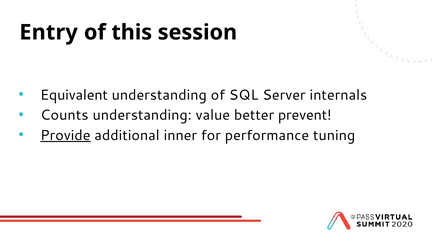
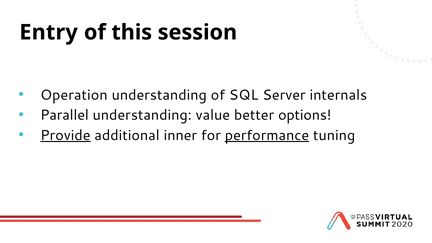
Equivalent: Equivalent -> Operation (74, 95)
Counts: Counts -> Parallel (64, 115)
prevent: prevent -> options (305, 115)
performance underline: none -> present (267, 135)
